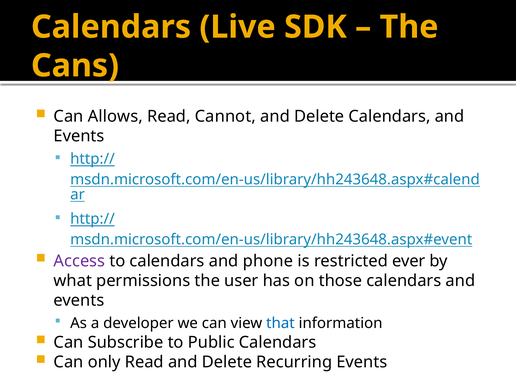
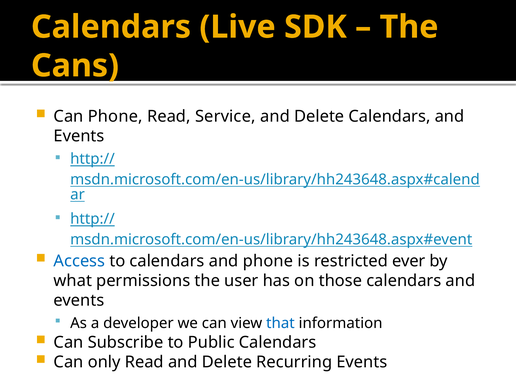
Can Allows: Allows -> Phone (115, 116)
Cannot: Cannot -> Service (225, 116)
Access colour: purple -> blue (79, 261)
